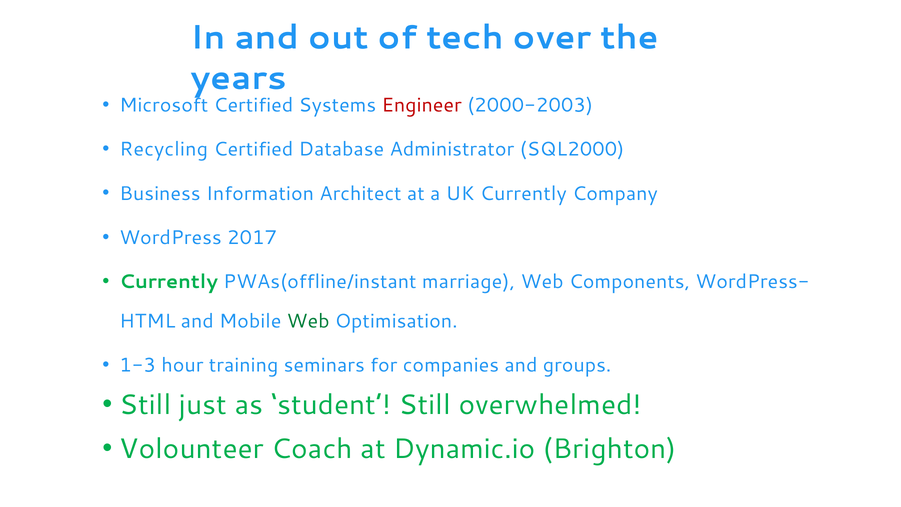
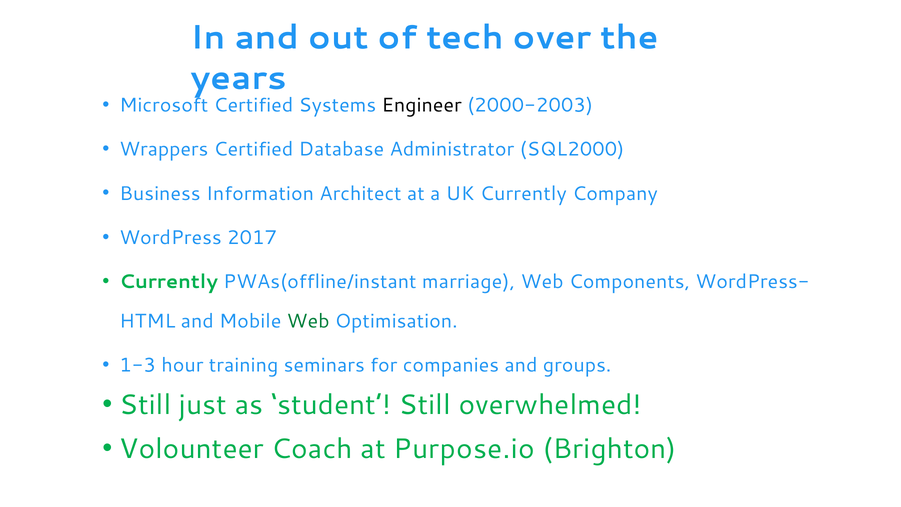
Engineer colour: red -> black (422, 105)
Recycling: Recycling -> Wrappers (164, 149)
Dynamic.io: Dynamic.io -> Purpose.io (464, 449)
